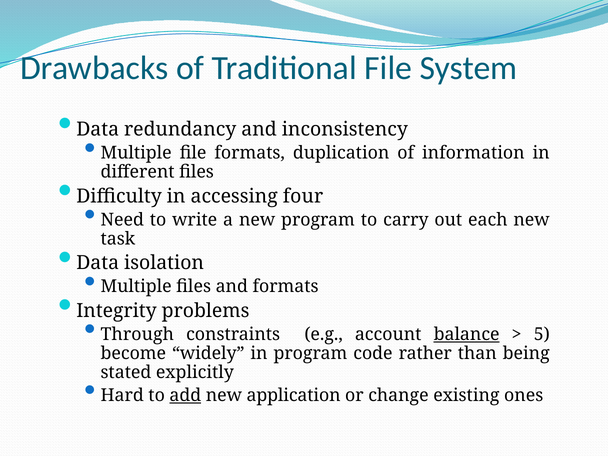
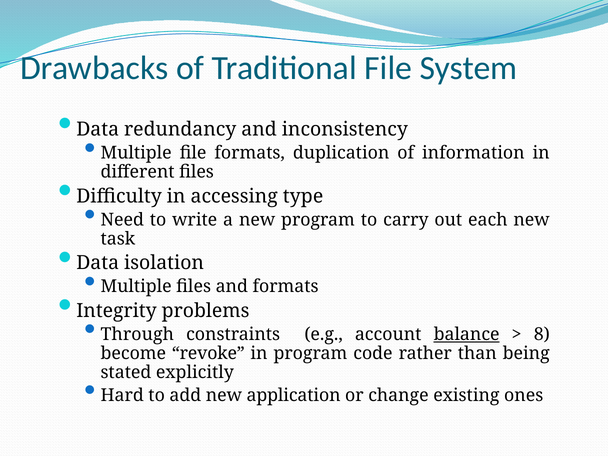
four: four -> type (303, 196)
5: 5 -> 8 (542, 334)
widely: widely -> revoke (208, 353)
add underline: present -> none (185, 395)
